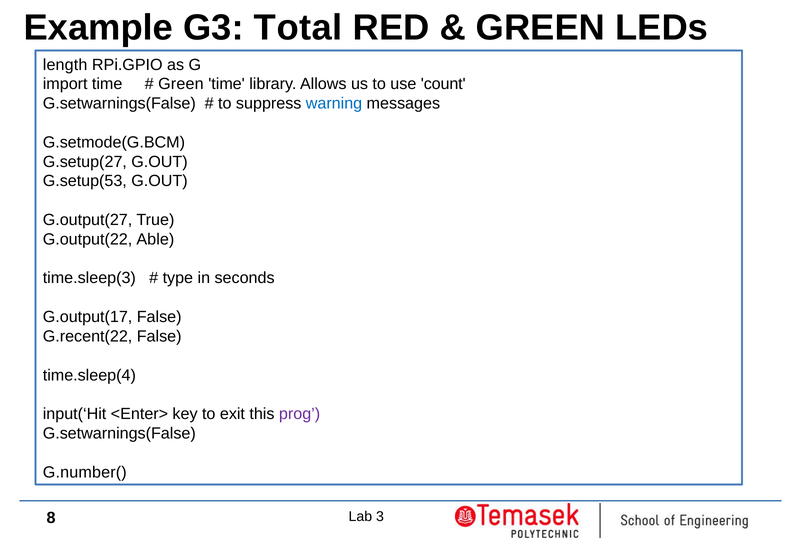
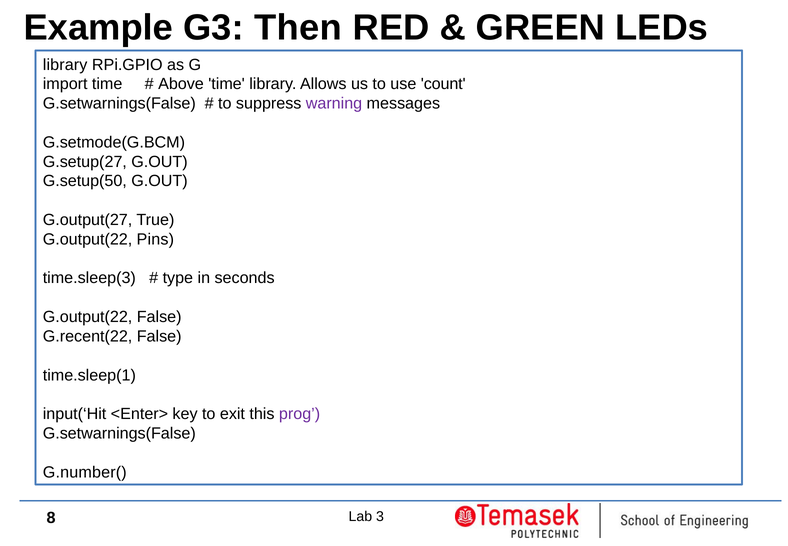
Total: Total -> Then (298, 28)
length: length -> library (65, 65)
Green: Green -> Above (181, 84)
warning colour: blue -> purple (334, 103)
G.setup(53: G.setup(53 -> G.setup(50 (85, 181)
Able: Able -> Pins (155, 239)
G.output(17: G.output(17 -> G.output(22 (88, 317)
time.sleep(4: time.sleep(4 -> time.sleep(1 (89, 375)
